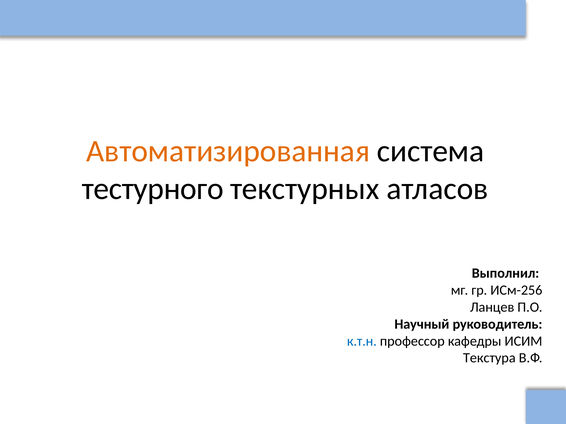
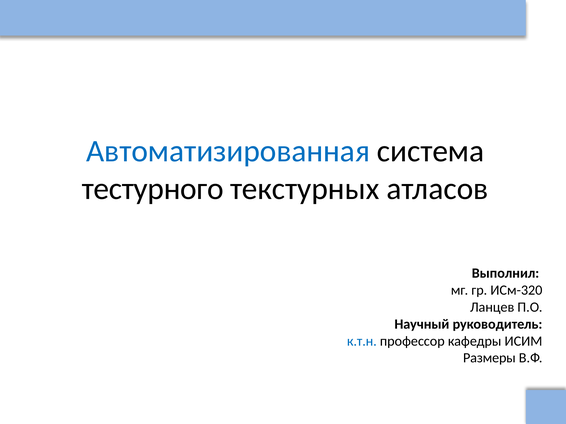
Автоматизированная colour: orange -> blue (228, 151)
ИСм-256: ИСм-256 -> ИСм-320 (516, 290)
Текстура: Текстура -> Размеры (489, 358)
